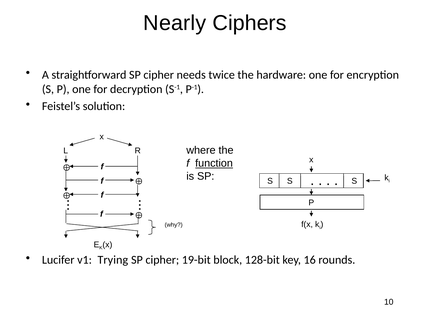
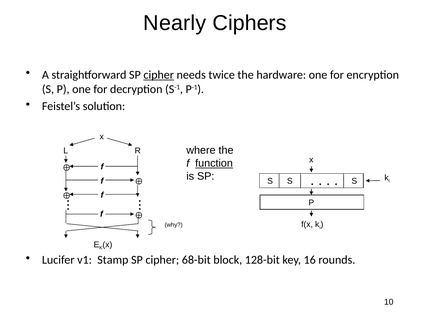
cipher underline: none -> present (159, 75)
Trying: Trying -> Stamp (113, 260)
19-bit: 19-bit -> 68-bit (196, 260)
